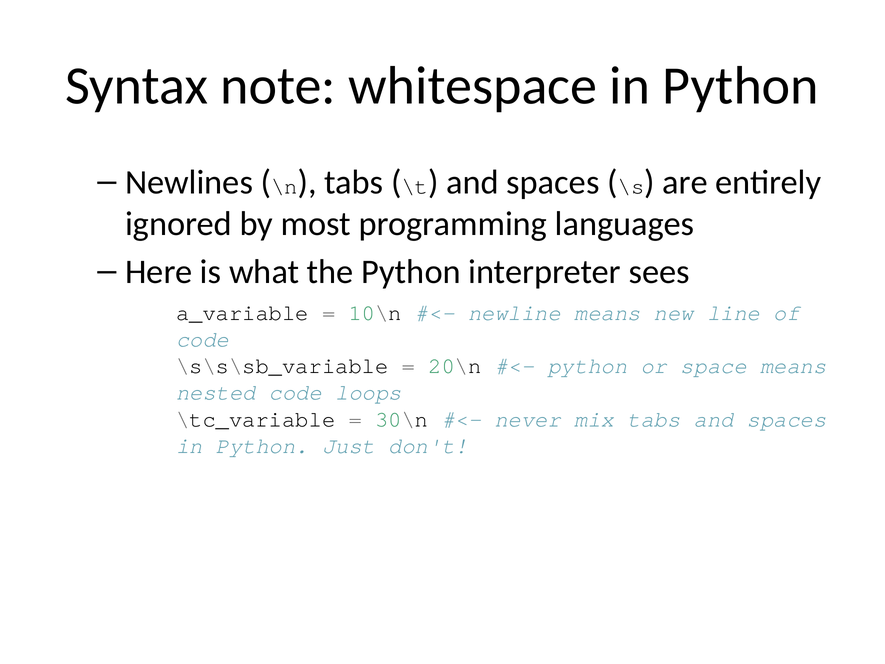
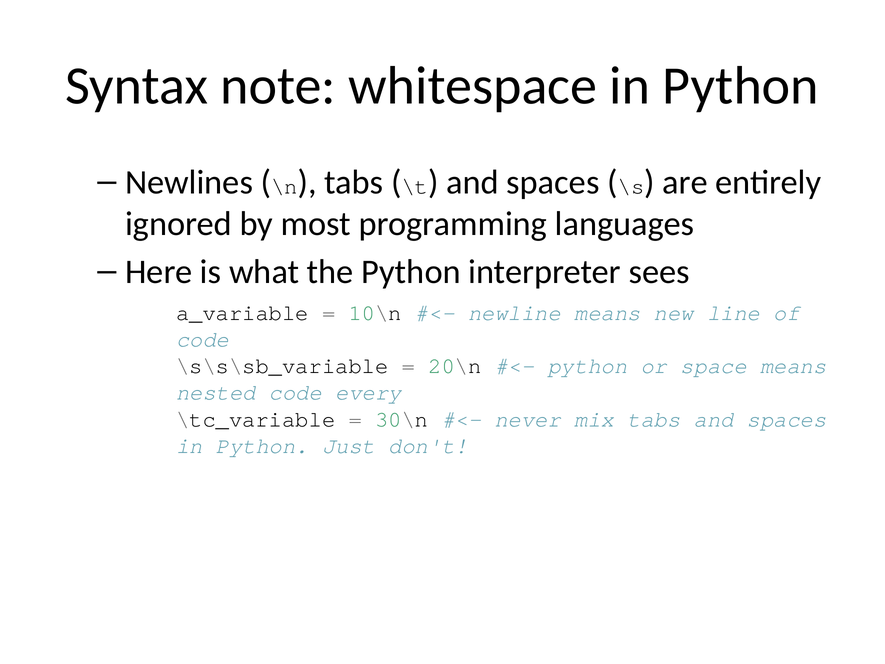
loops: loops -> every (369, 393)
